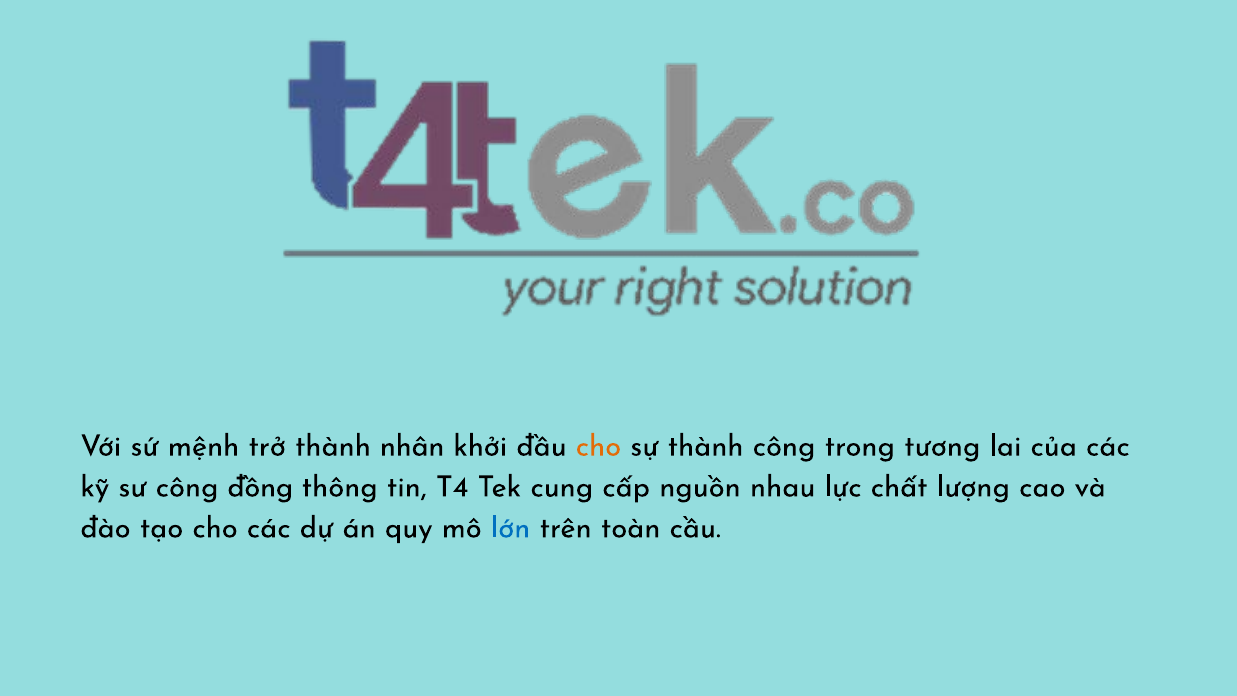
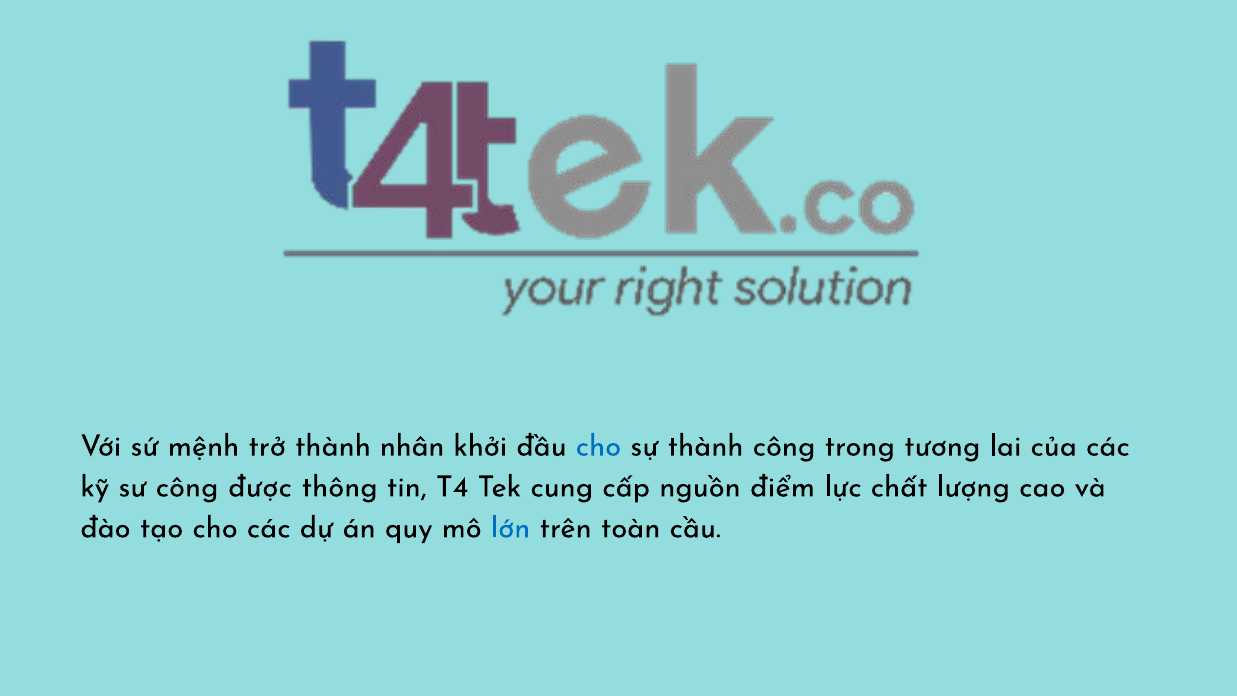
cho colour: orange -> blue (598, 446)
đồng: đồng -> được (260, 487)
nhau: nhau -> điểm (783, 487)
